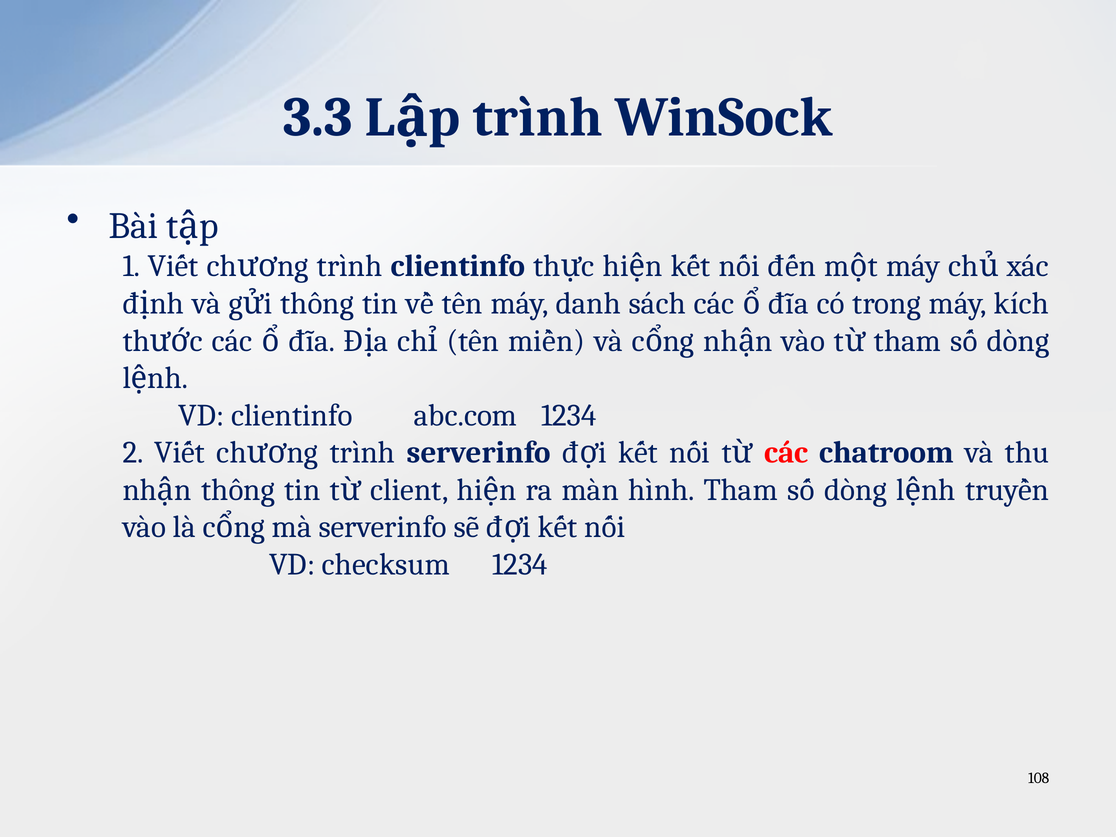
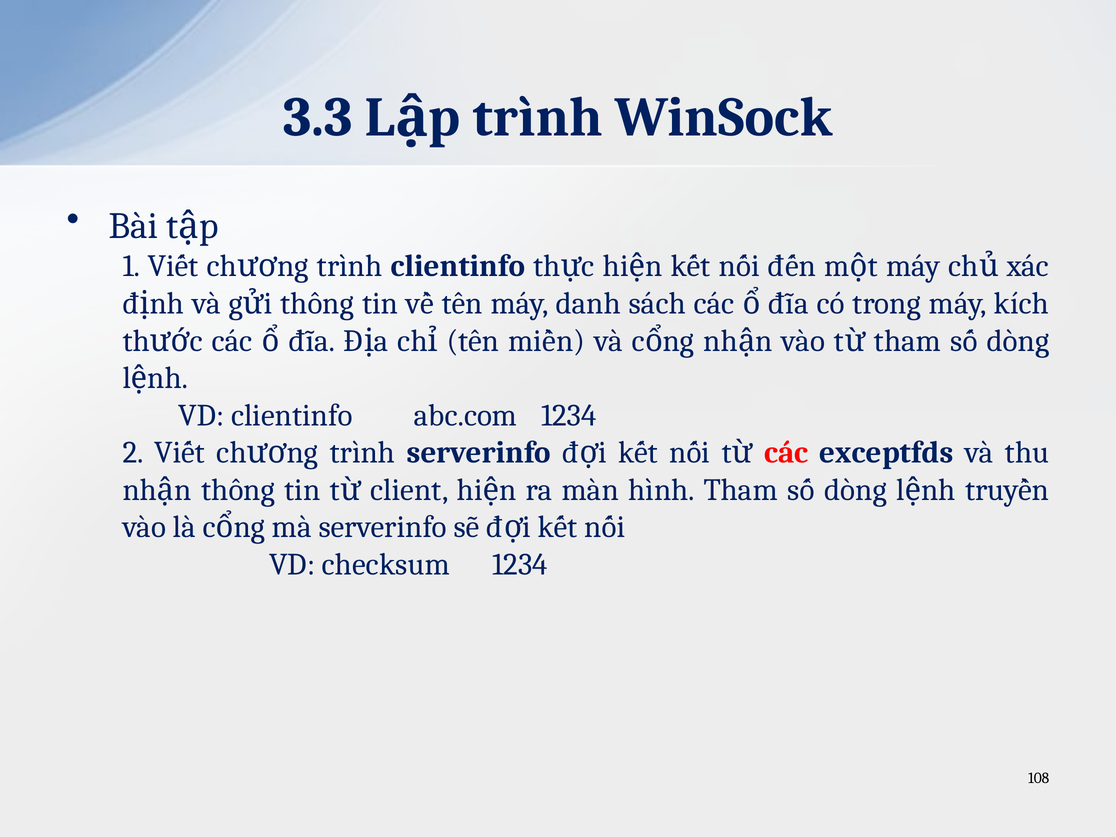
chatroom: chatroom -> exceptfds (886, 453)
